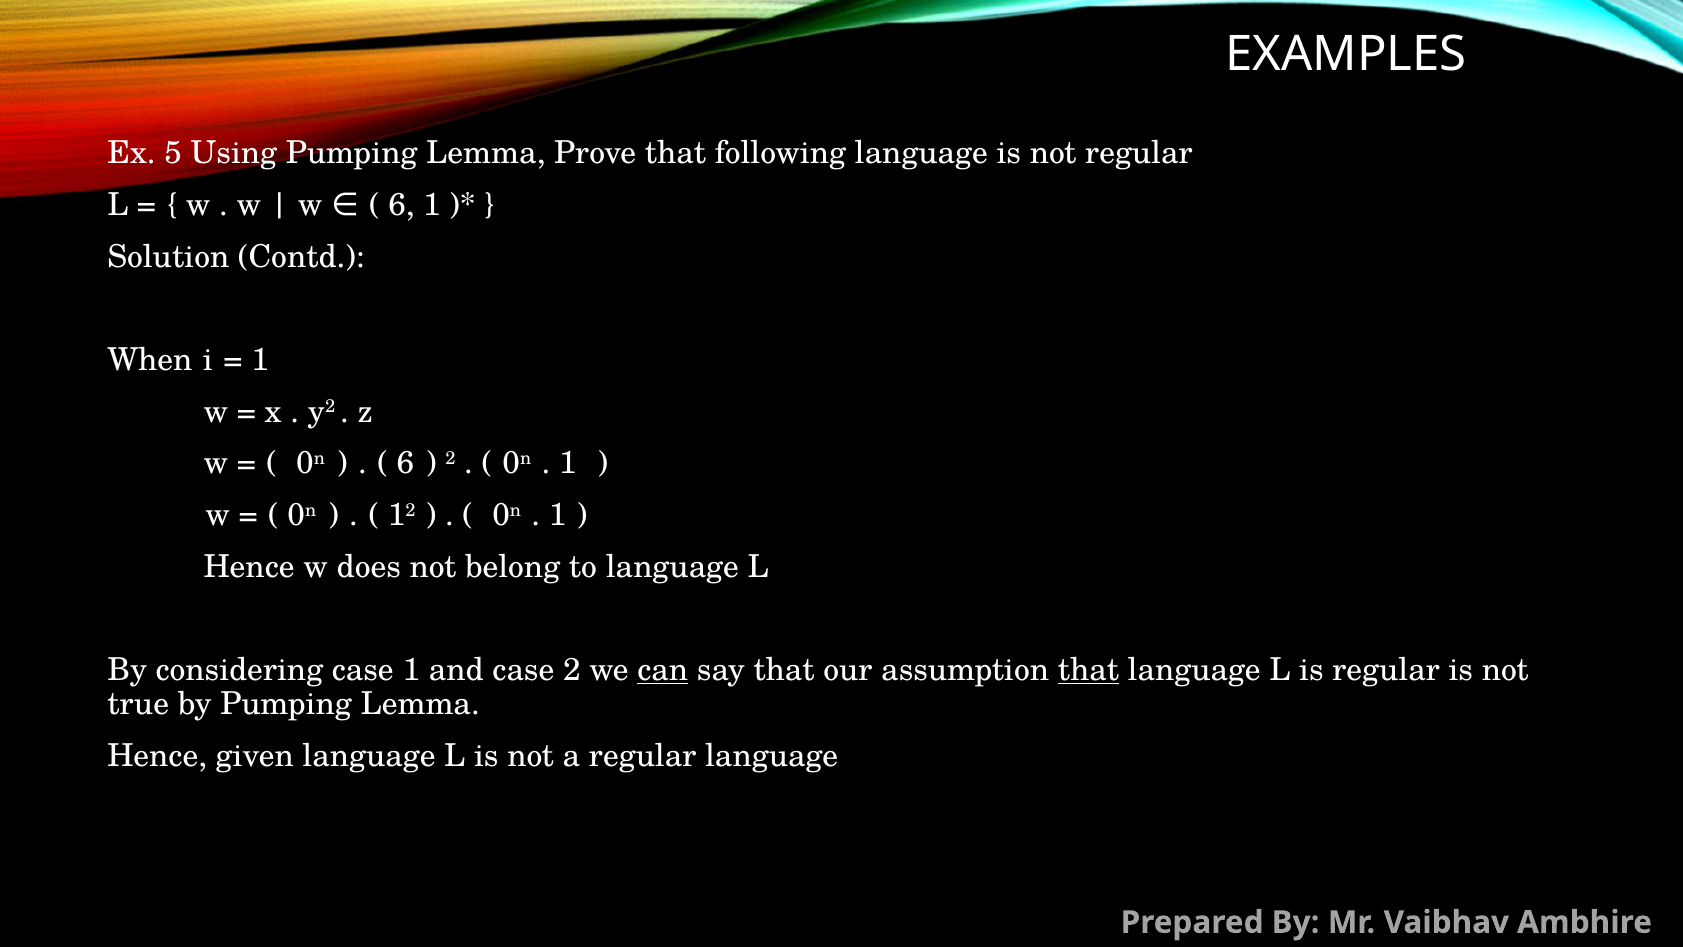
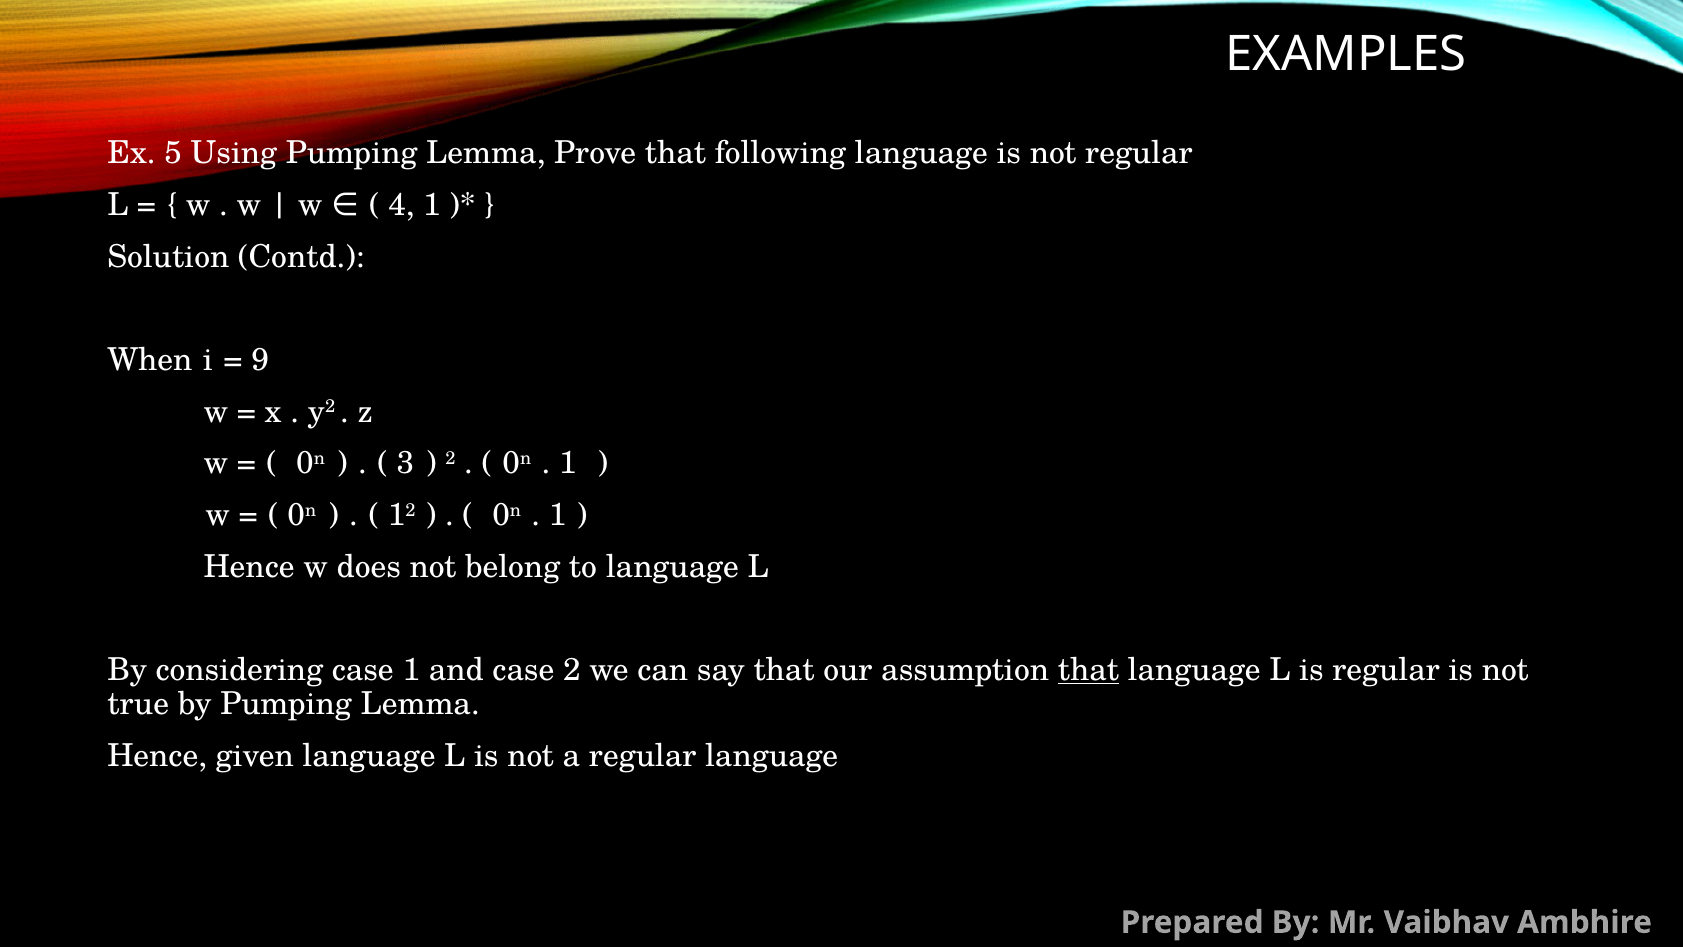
6: 6 -> 4 (401, 205)
1: 1 -> 9 (260, 360)
6: 6 -> 3 (405, 463)
can underline: present -> none (663, 670)
